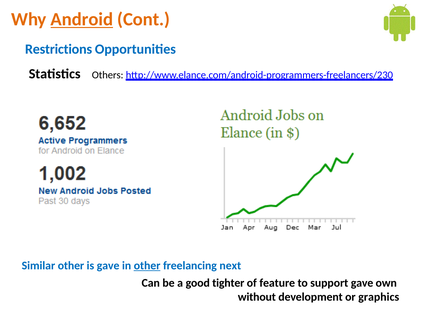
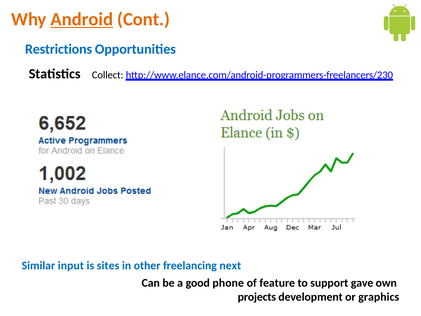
Others: Others -> Collect (108, 75)
Similar other: other -> input (71, 265)
is gave: gave -> sites (108, 265)
other underline: present -> none (147, 265)
tighter: tighter -> phone (228, 283)
without: without -> projects (257, 297)
